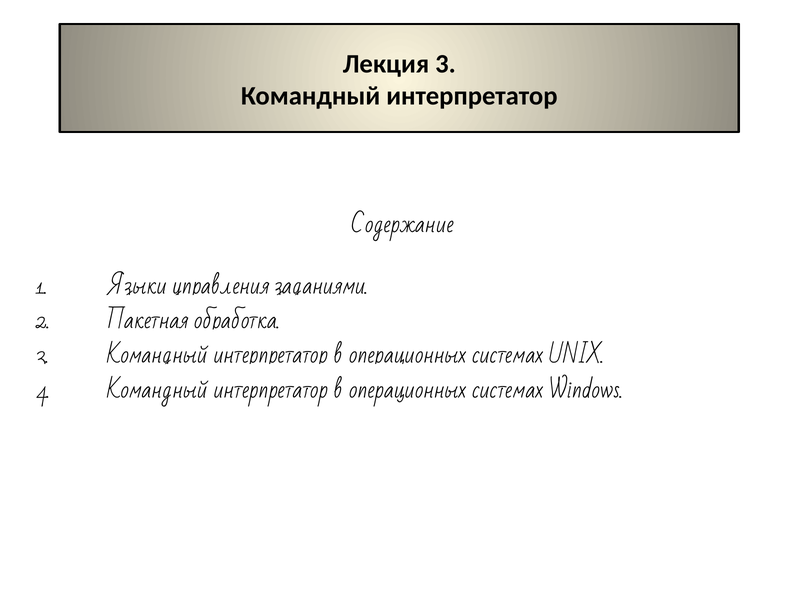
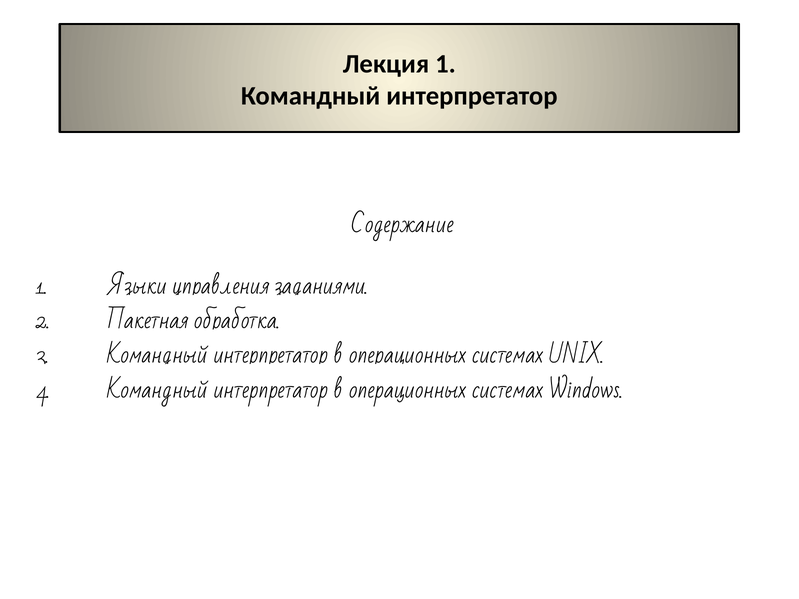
Лекция 3: 3 -> 1 (445, 64)
